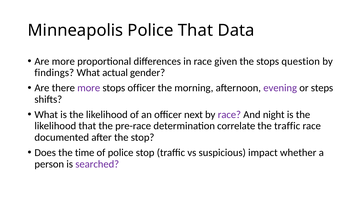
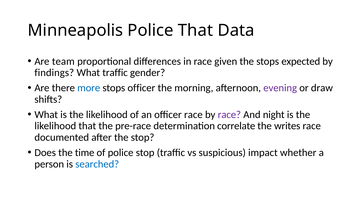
Are more: more -> team (63, 61)
question: question -> expected (301, 61)
What actual: actual -> traffic (115, 73)
more colour: purple -> blue (89, 88)
steps: steps -> draw (322, 88)
officer next: next -> race (193, 115)
the traffic: traffic -> writes (287, 126)
searched colour: purple -> blue (97, 164)
